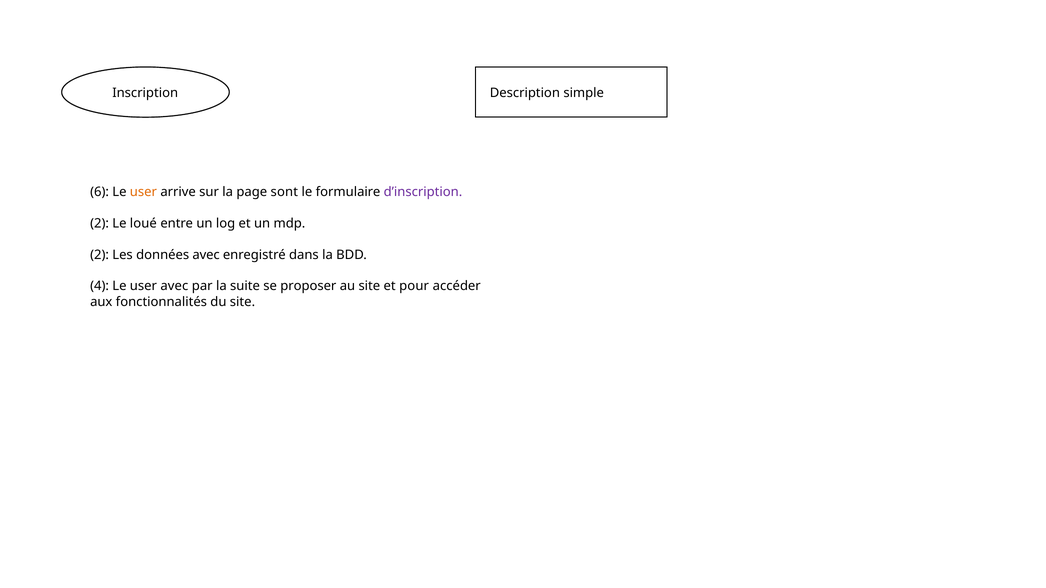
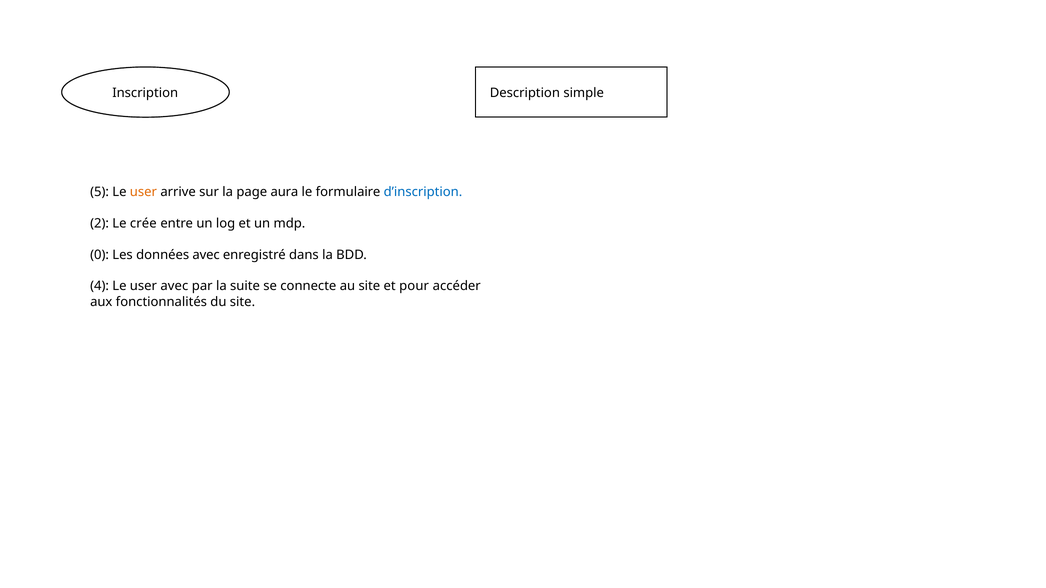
6: 6 -> 5 (100, 192)
sont: sont -> aura (284, 192)
d’inscription colour: purple -> blue (423, 192)
loué: loué -> crée (143, 224)
2: 2 -> 0 (100, 255)
proposer: proposer -> connecte (308, 286)
